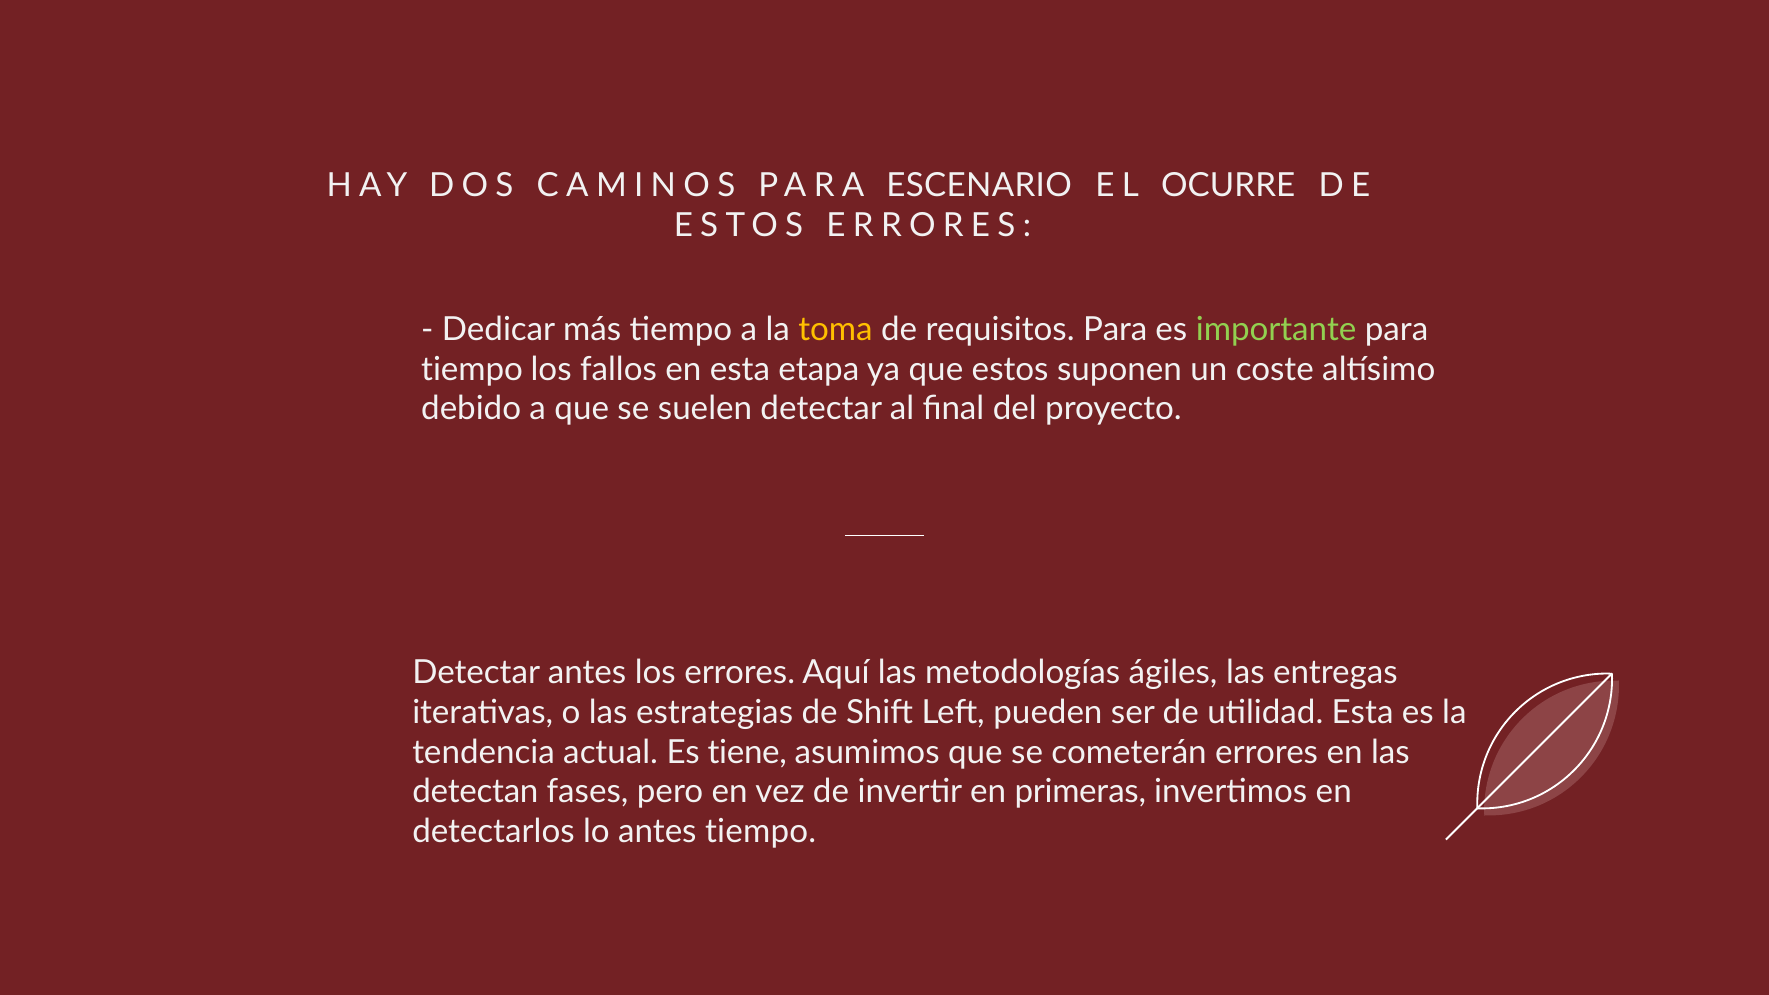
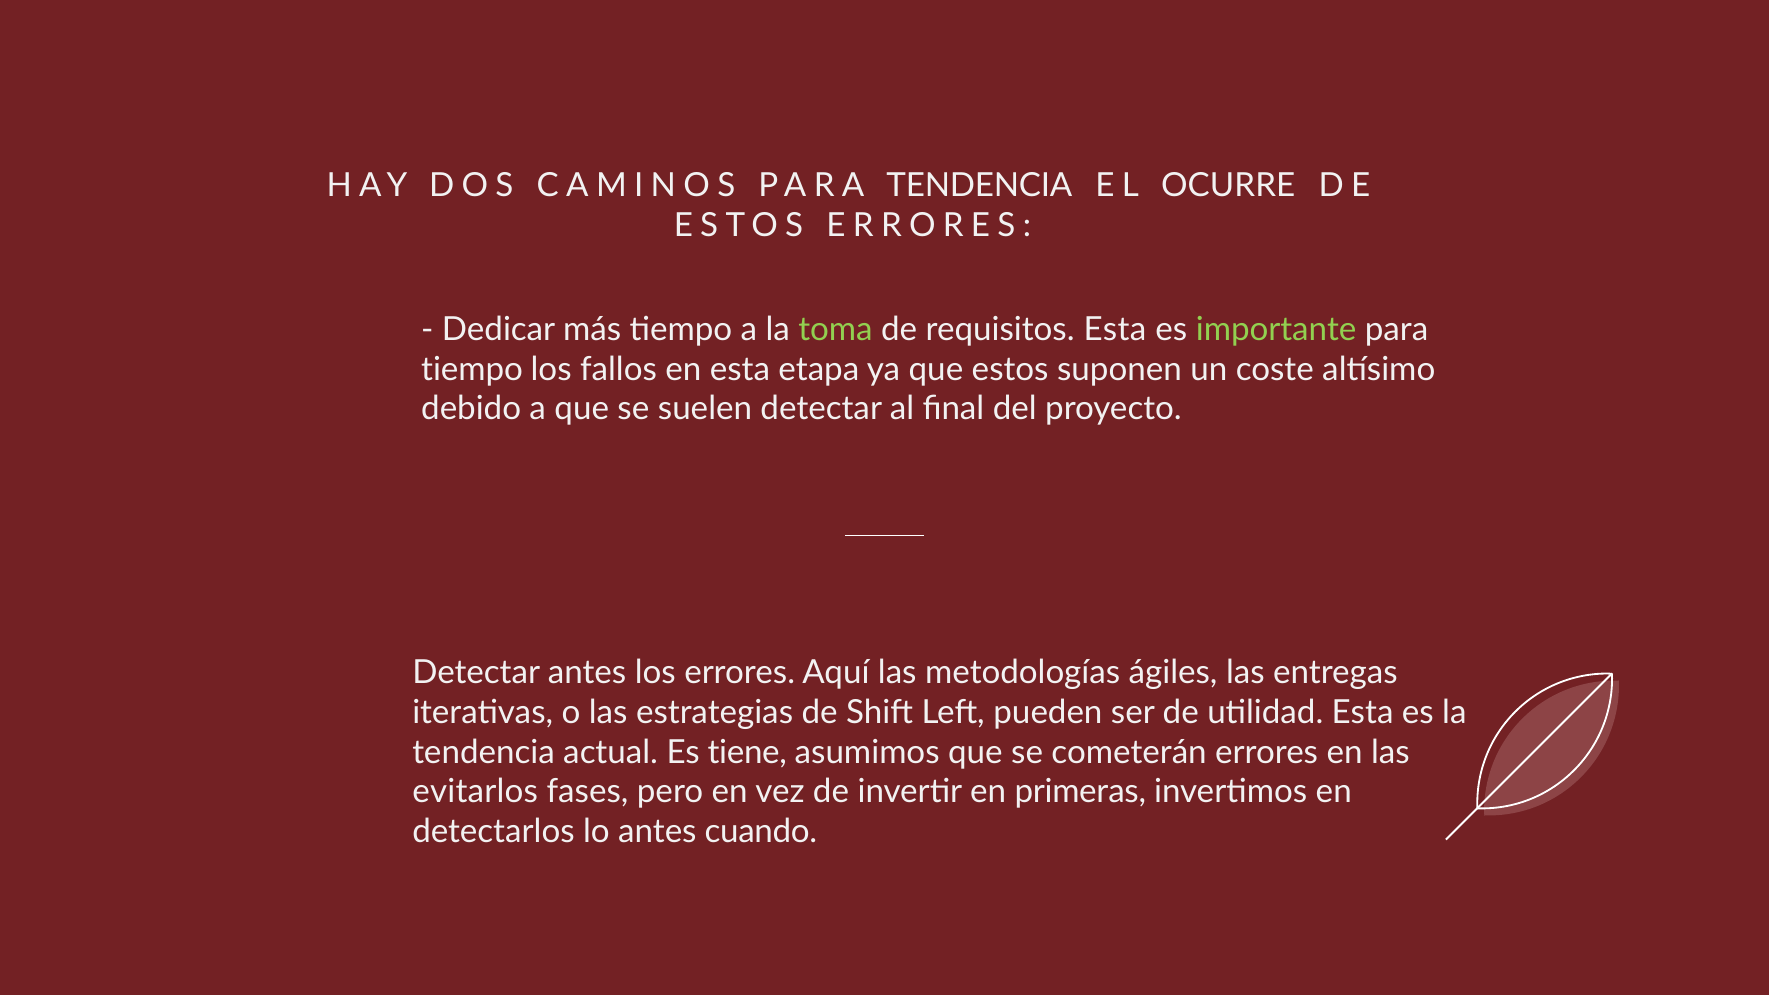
PARA ESCENARIO: ESCENARIO -> TENDENCIA (979, 185)
toma colour: yellow -> light green (836, 329)
requisitos Para: Para -> Esta (1115, 329)
detectan: detectan -> evitarlos (475, 792)
antes tiempo: tiempo -> cuando (761, 832)
